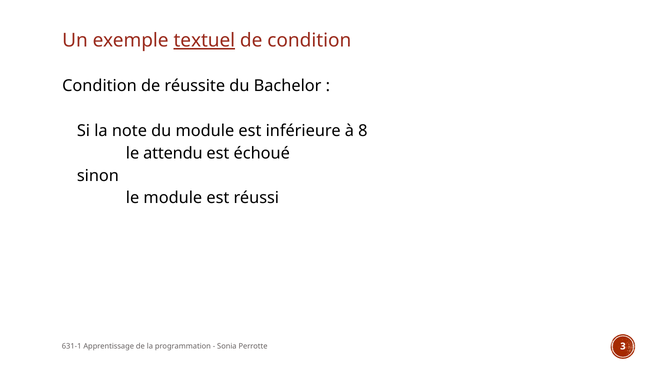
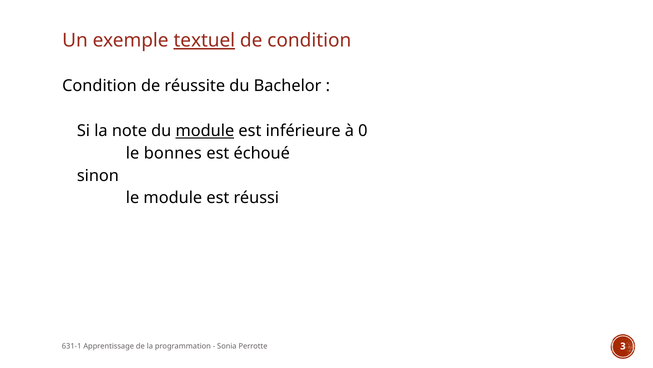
module underline: none -> present (205, 131)
8: 8 -> 0 (363, 131)
attendu: attendu -> bonnes (173, 153)
